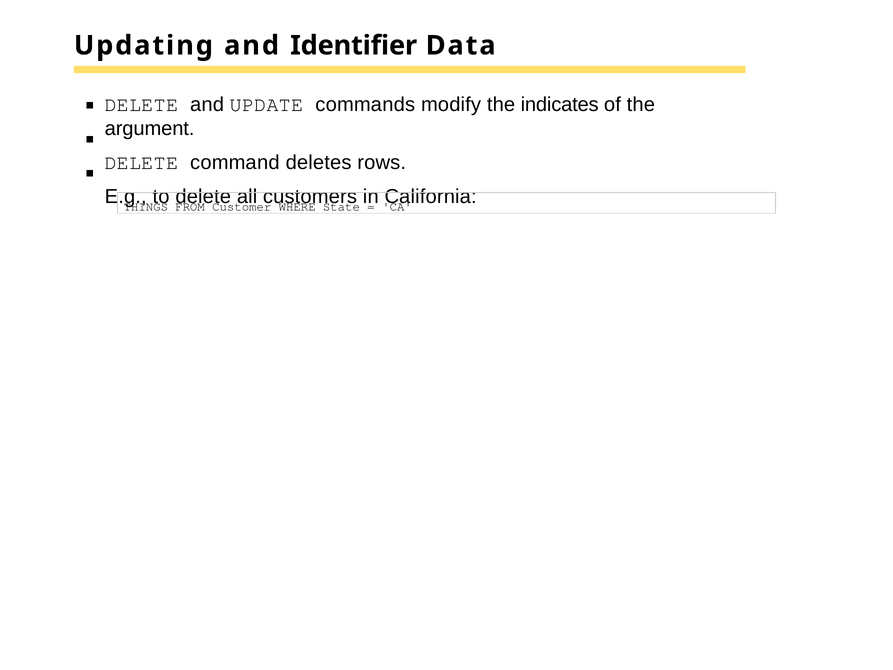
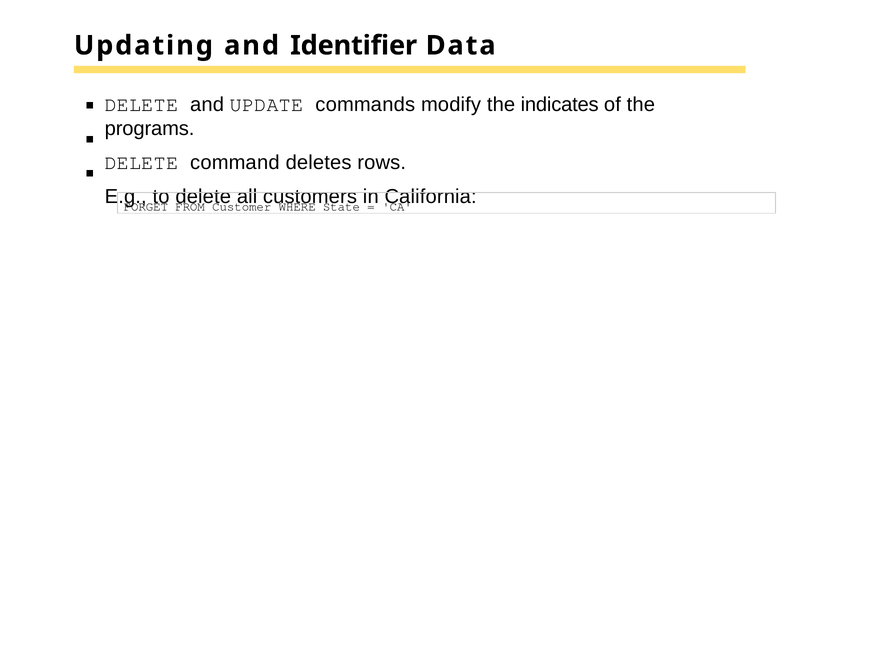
argument: argument -> programs (150, 129)
THINGS: THINGS -> FORGET (146, 207)
